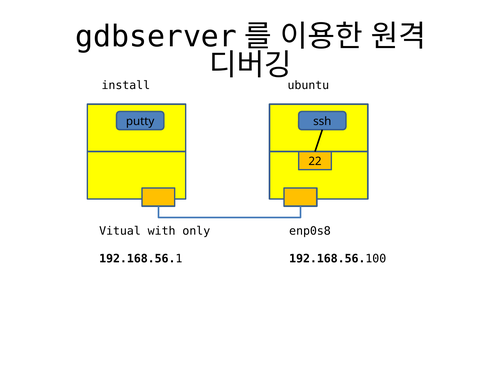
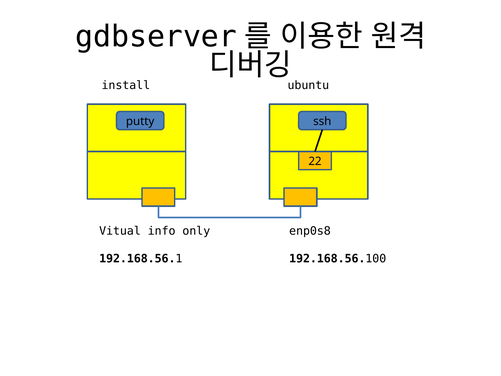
with: with -> info (162, 231)
